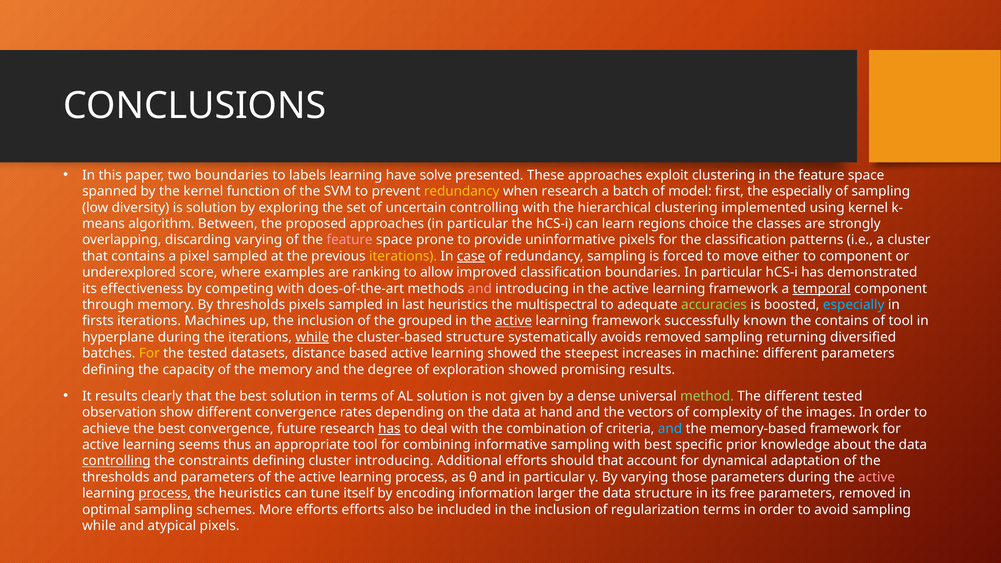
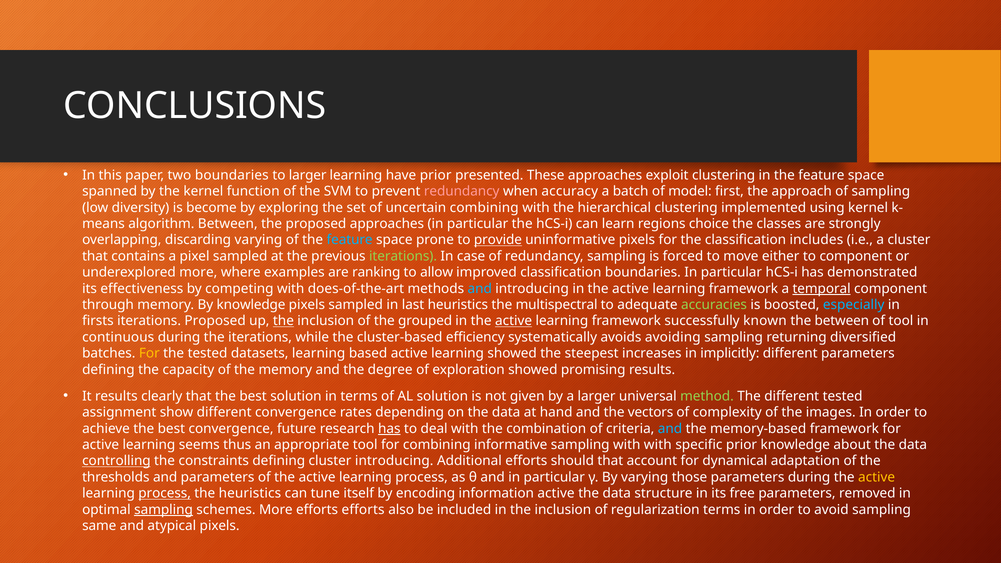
to labels: labels -> larger (308, 175)
have solve: solve -> prior (436, 175)
redundancy colour: yellow -> pink (462, 191)
when research: research -> accuracy (570, 191)
the especially: especially -> approach (802, 191)
is solution: solution -> become (211, 208)
uncertain controlling: controlling -> combining (484, 208)
feature colour: pink -> light blue (350, 240)
provide underline: none -> present (498, 240)
patterns: patterns -> includes (816, 240)
iterations colour: yellow -> light green (403, 256)
case underline: present -> none (471, 256)
underexplored score: score -> more (198, 272)
and colour: pink -> light blue (480, 289)
By thresholds: thresholds -> knowledge (251, 305)
iterations Machines: Machines -> Proposed (215, 321)
the underline: none -> present (283, 321)
the contains: contains -> between (842, 321)
hyperplane: hyperplane -> continuous (118, 337)
while underline: present -> none (312, 337)
cluster-based structure: structure -> efficiency (475, 337)
avoids removed: removed -> avoiding (673, 337)
datasets distance: distance -> learning (319, 353)
machine: machine -> implicitly (730, 353)
a dense: dense -> larger (597, 396)
observation: observation -> assignment (119, 412)
with best: best -> with (658, 445)
active colour: pink -> yellow (877, 477)
information larger: larger -> active (556, 493)
sampling underline: none -> present (164, 510)
while: while -> same (99, 526)
